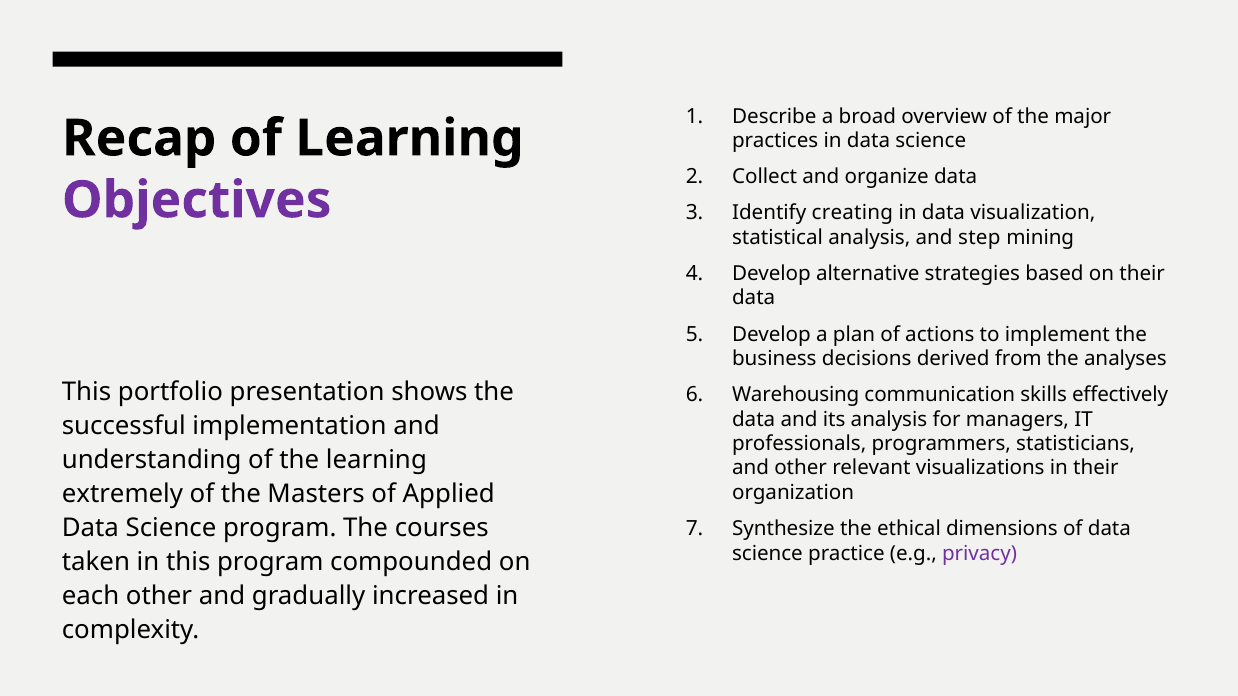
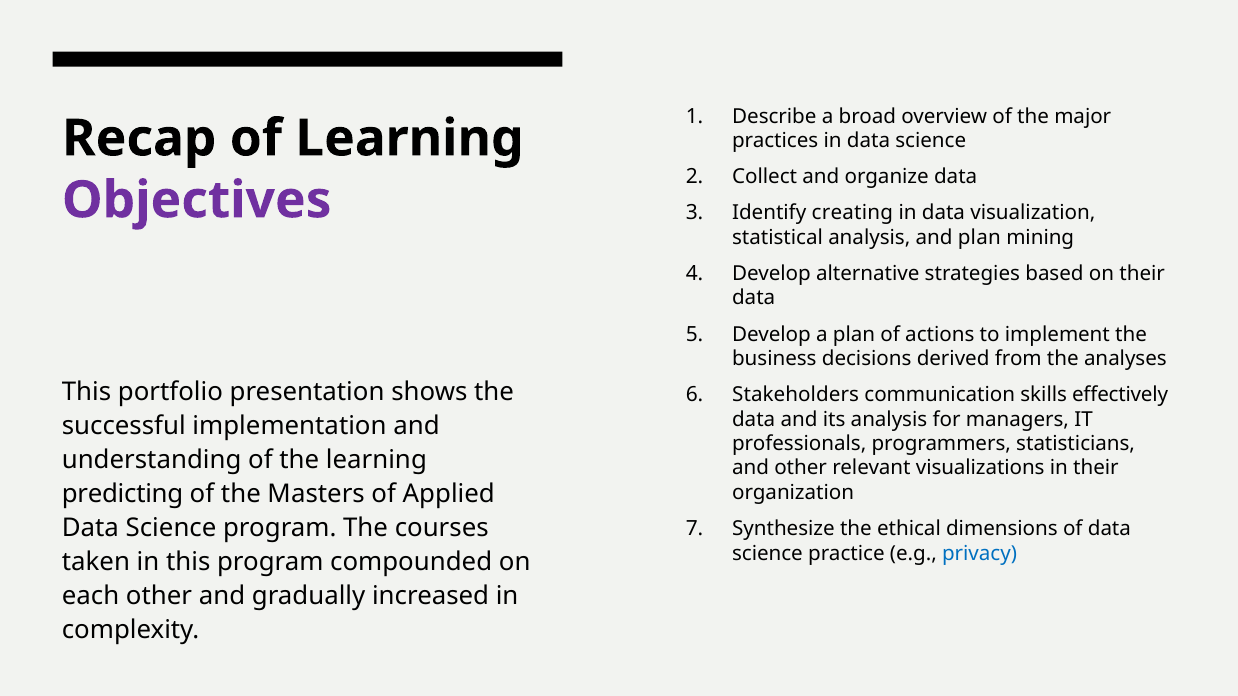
and step: step -> plan (979, 238)
Warehousing: Warehousing -> Stakeholders (796, 395)
extremely: extremely -> predicting (123, 494)
privacy colour: purple -> blue (980, 554)
